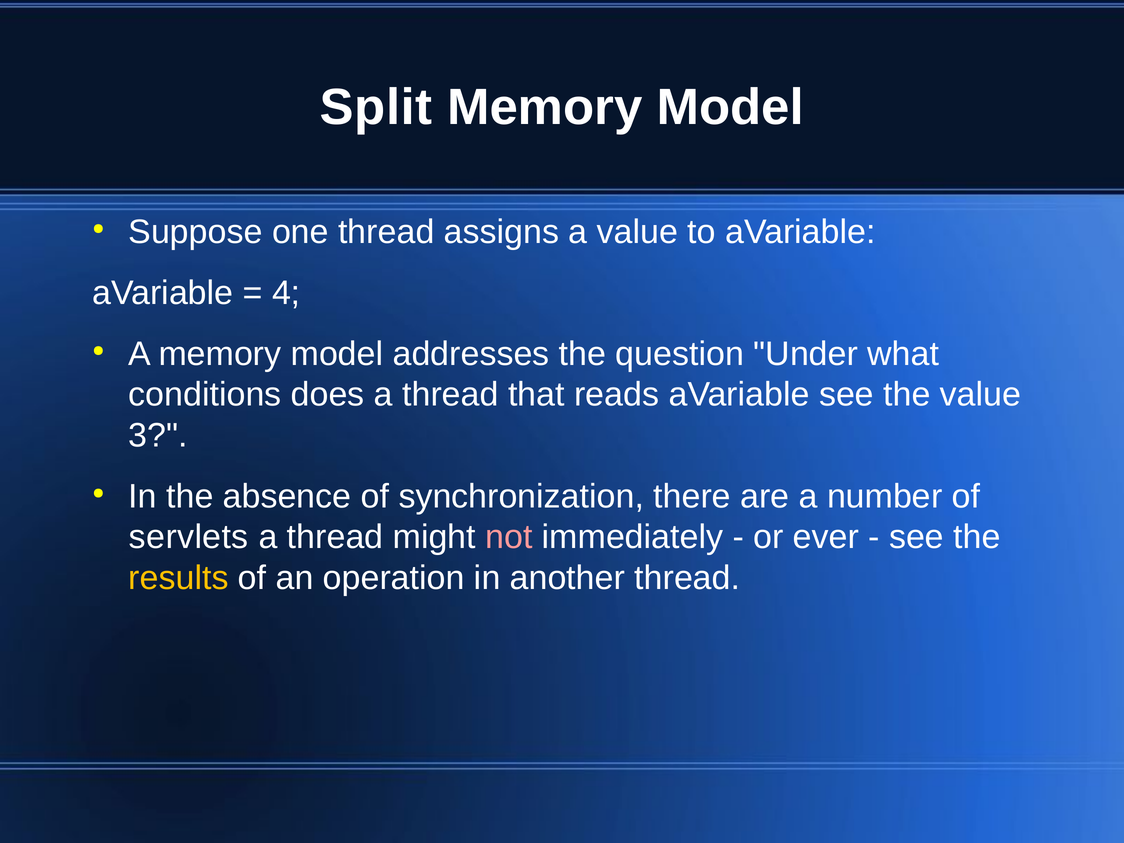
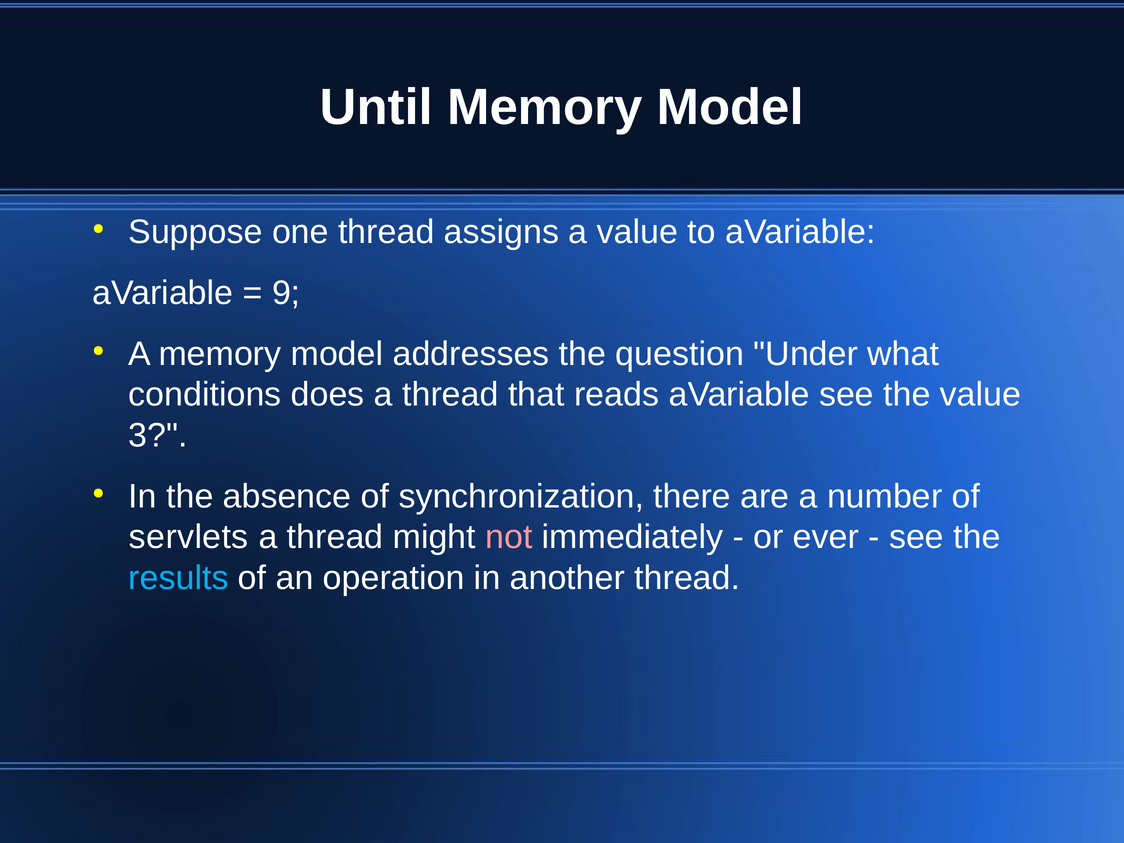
Split: Split -> Until (376, 108)
4: 4 -> 9 (286, 293)
results colour: yellow -> light blue (178, 578)
